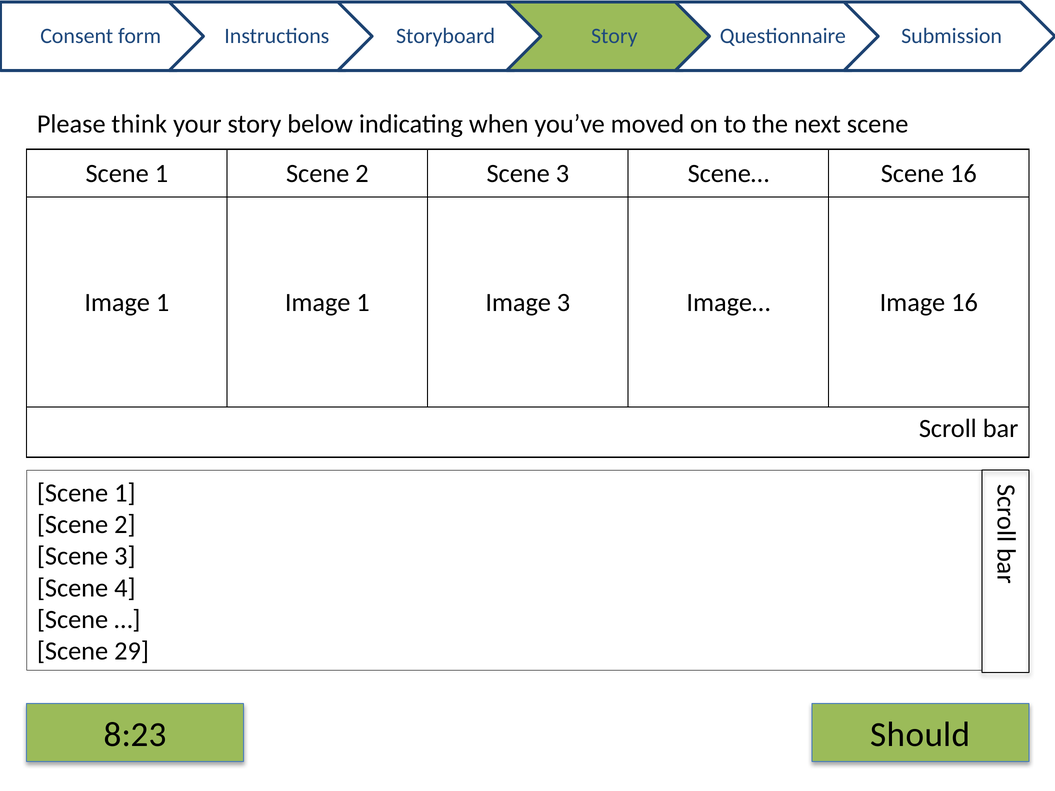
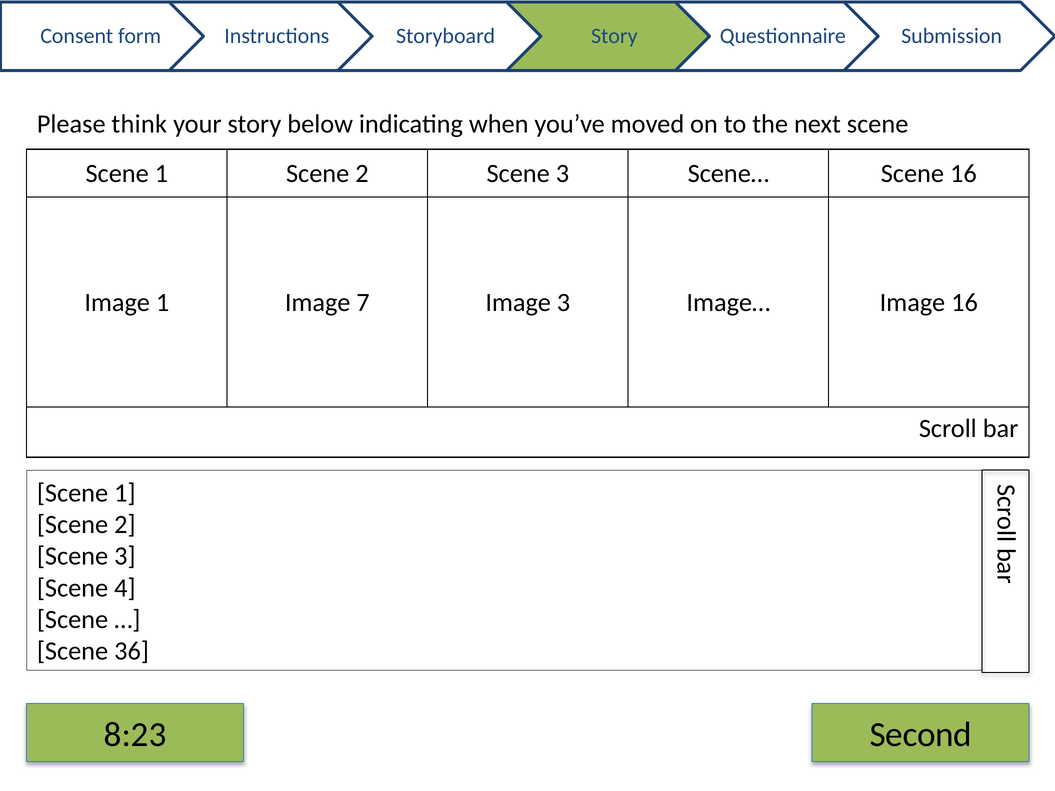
1 Image 1: 1 -> 7 (363, 302)
29: 29 -> 36 (132, 651)
Should: Should -> Second (921, 735)
